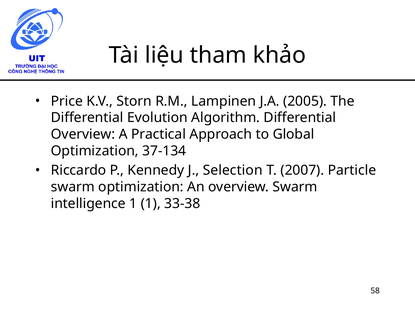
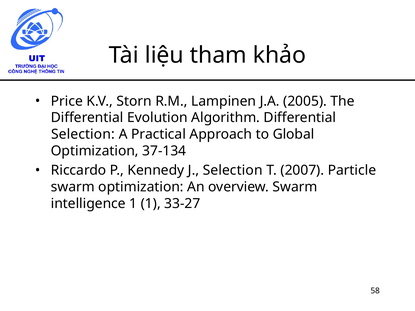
Overview: Overview -> Selection (83, 134)
33-38: 33-38 -> 33-27 (182, 204)
